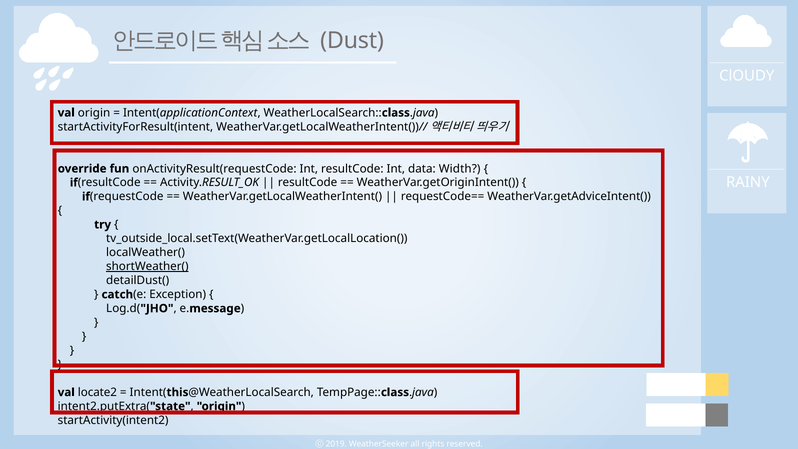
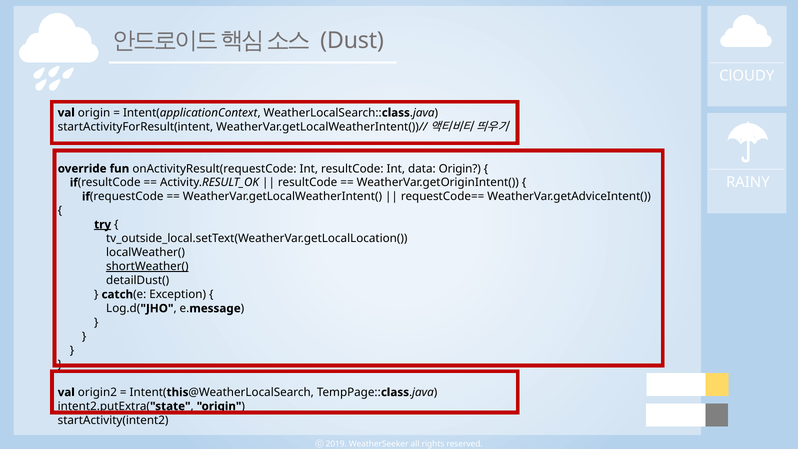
data Width: Width -> Origin (460, 169)
try underline: none -> present (103, 225)
locate2: locate2 -> origin2 (97, 392)
